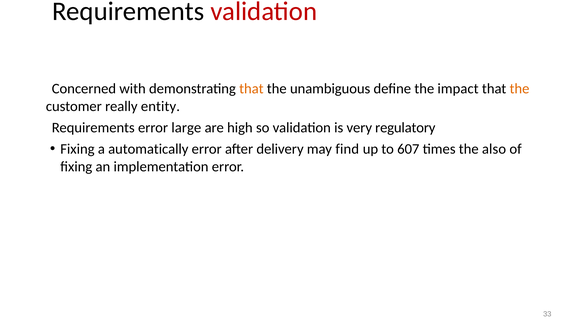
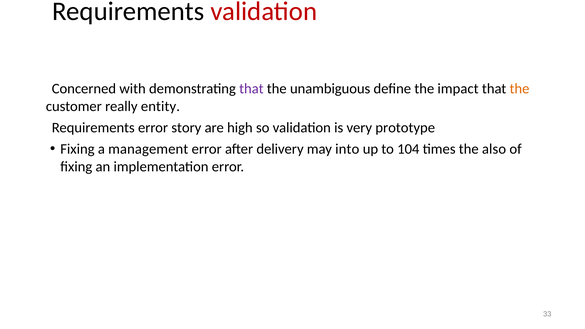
that colour: orange -> purple (251, 89)
large: large -> story (186, 128)
regulatory: regulatory -> prototype (405, 128)
automatically: automatically -> management (148, 149)
find: find -> into (347, 149)
607: 607 -> 104 (408, 149)
